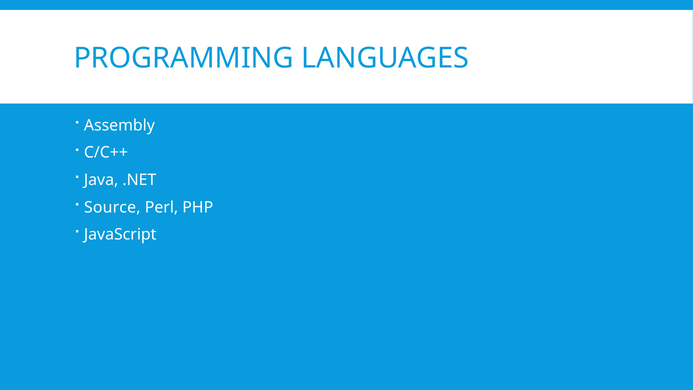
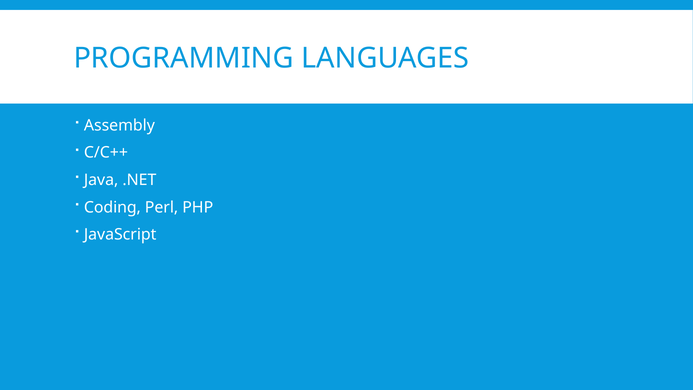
Source: Source -> Coding (112, 207)
